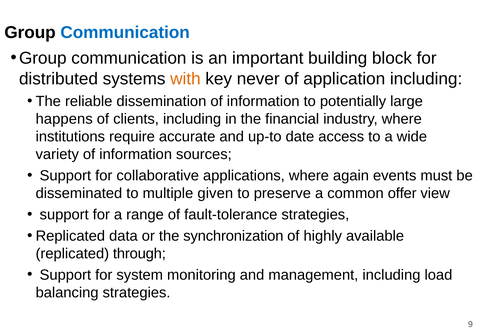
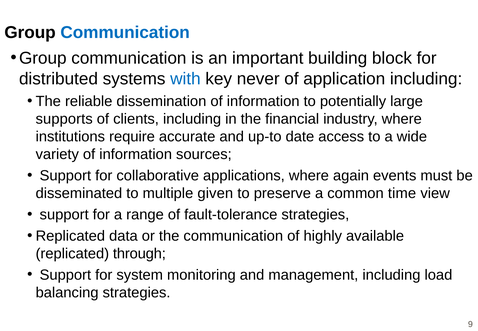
with colour: orange -> blue (185, 79)
happens: happens -> supports (64, 119)
offer: offer -> time (402, 193)
the synchronization: synchronization -> communication (233, 236)
